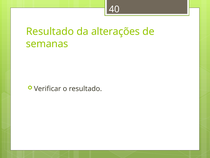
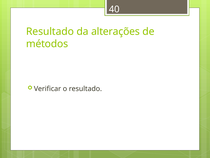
semanas: semanas -> métodos (47, 44)
